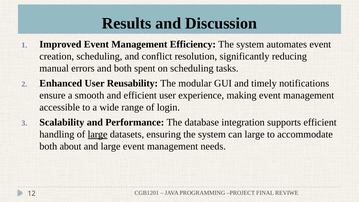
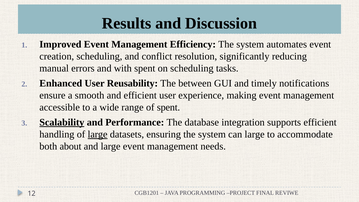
and both: both -> with (123, 68)
modular: modular -> between (195, 83)
of login: login -> spent (168, 107)
Scalability underline: none -> present (62, 122)
